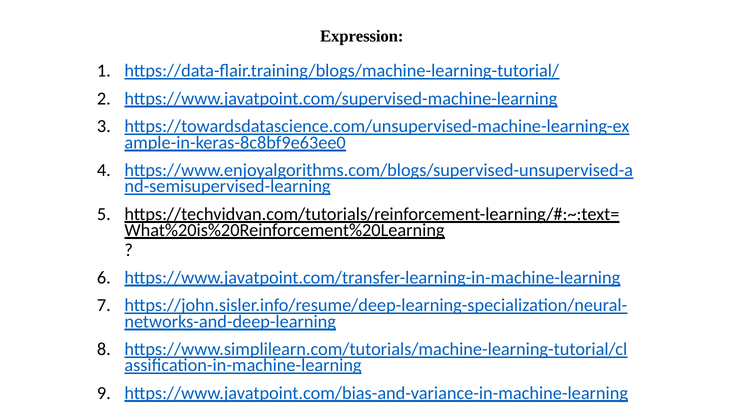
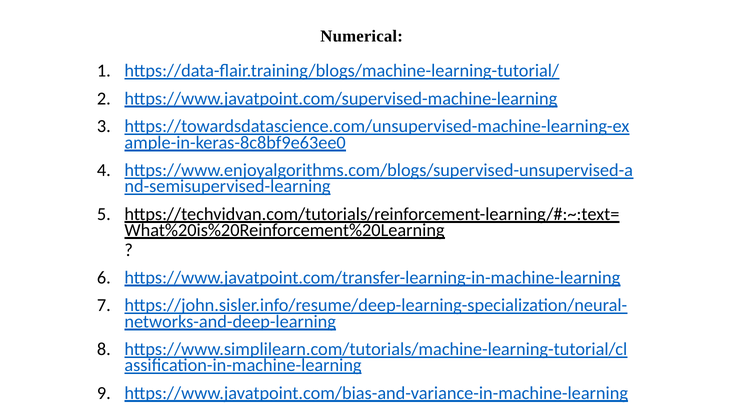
Expression: Expression -> Numerical (362, 36)
